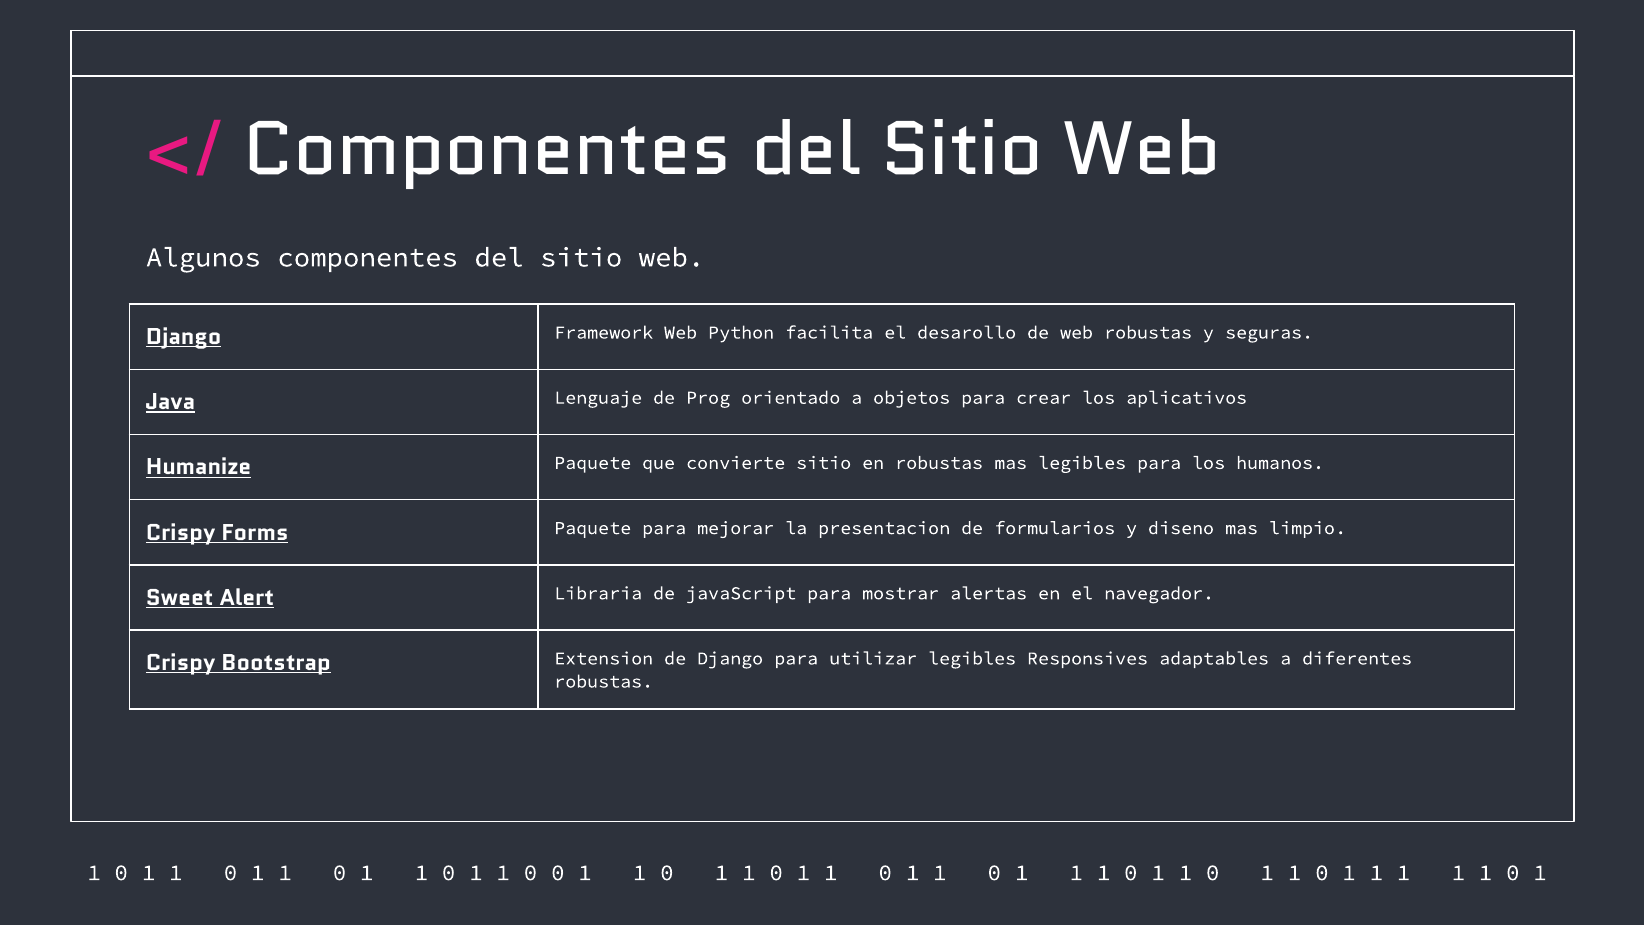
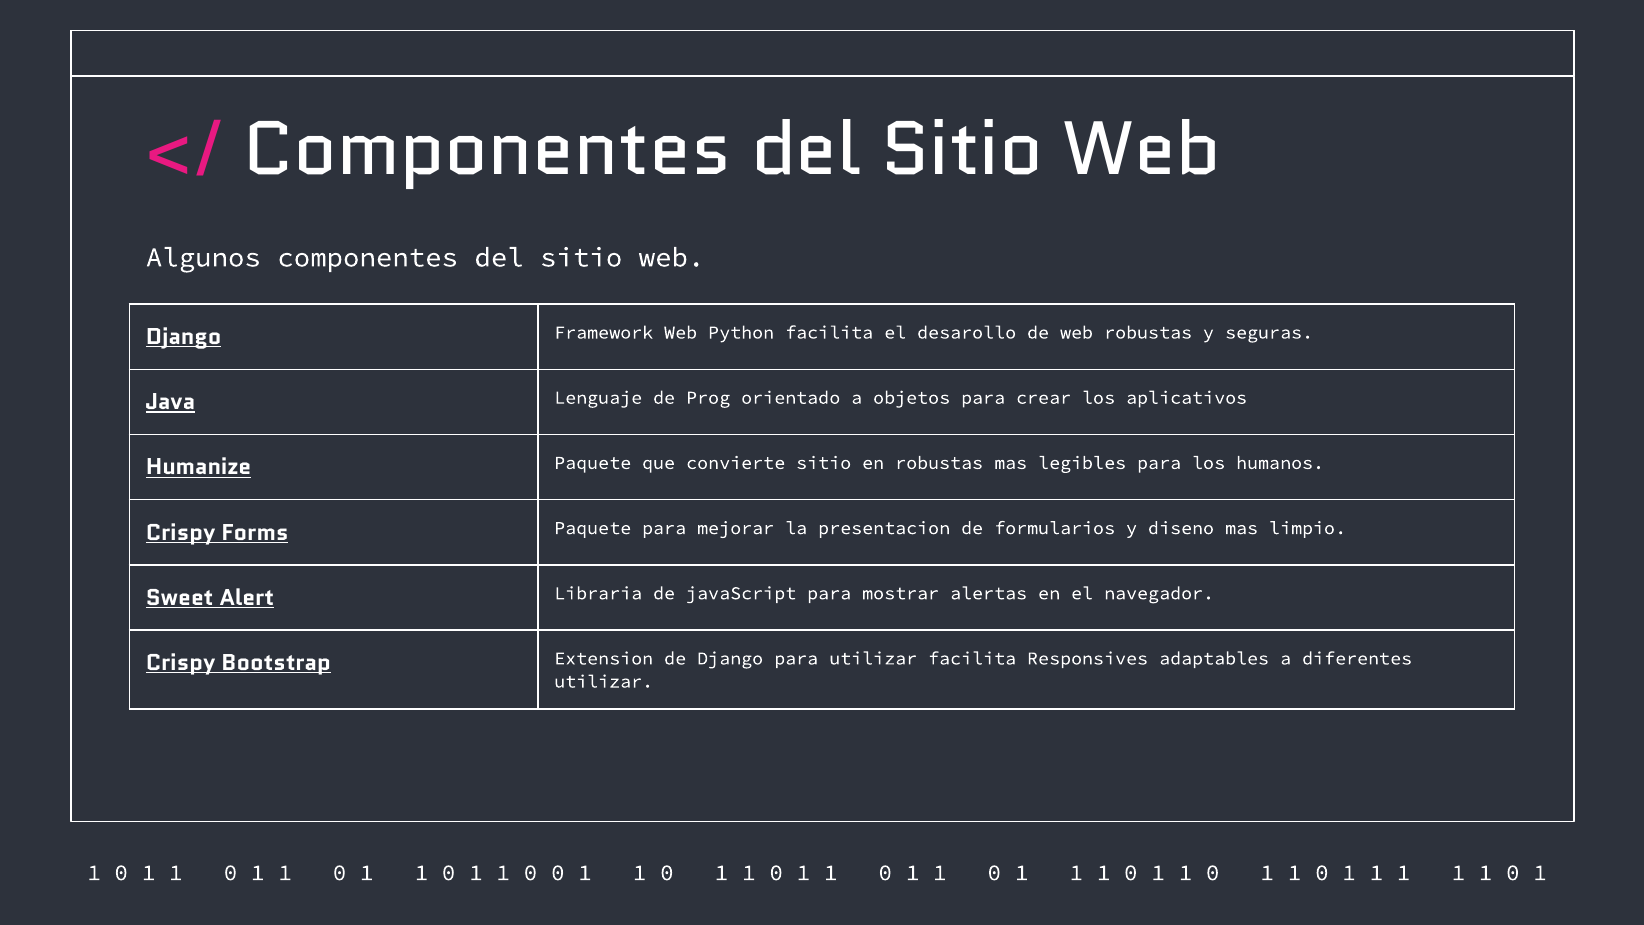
utilizar legibles: legibles -> facilita (972, 658)
robustas: robustas -> utilizar (604, 681)
